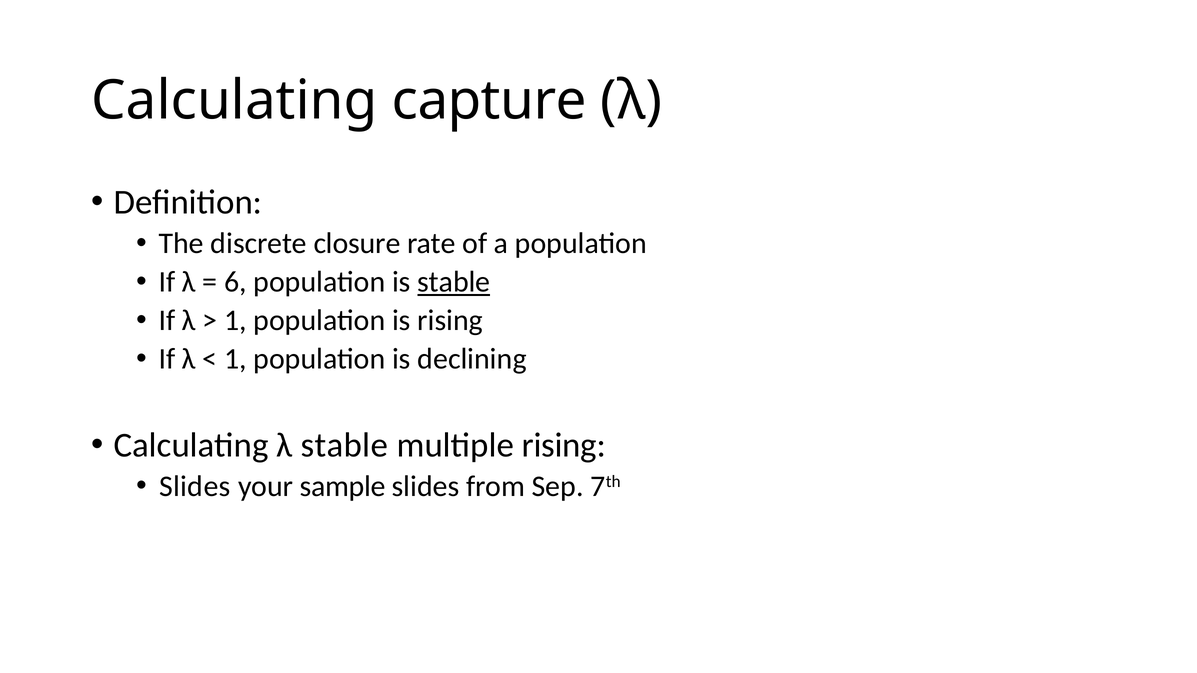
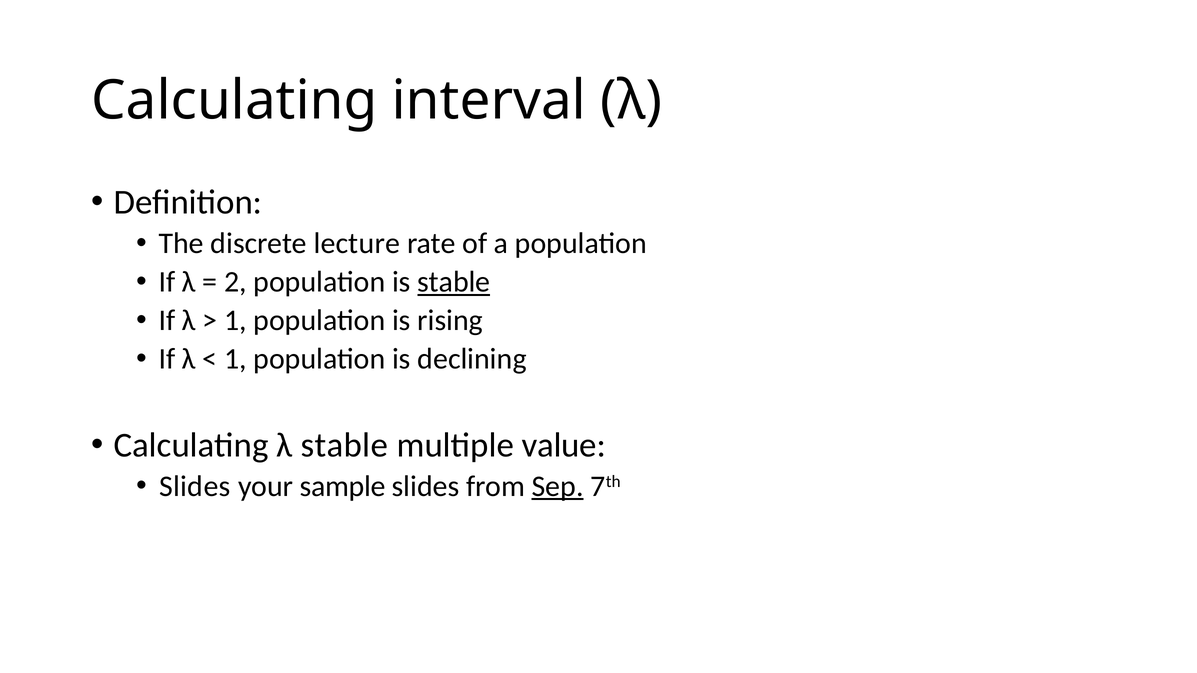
capture: capture -> interval (489, 101)
closure: closure -> lecture (357, 244)
6: 6 -> 2 (235, 282)
multiple rising: rising -> value (564, 445)
Sep underline: none -> present (558, 486)
